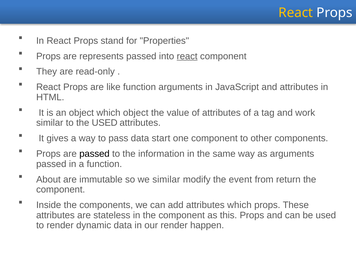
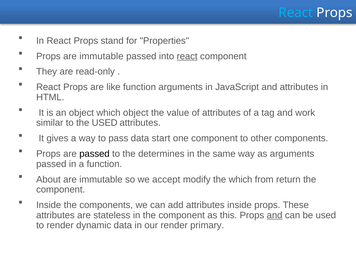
React colour: yellow -> light blue (296, 13)
Props are represents: represents -> immutable (101, 56)
information: information -> determines (161, 154)
we similar: similar -> accept (166, 179)
the event: event -> which (241, 179)
attributes which: which -> inside (239, 205)
and underline: none -> present (275, 215)
happen: happen -> primary (207, 225)
